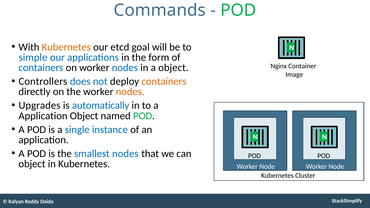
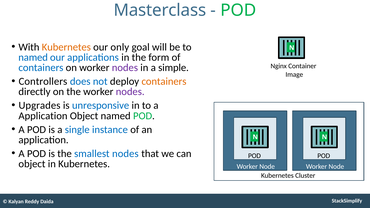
Commands: Commands -> Masterclass (160, 10)
etcd: etcd -> only (120, 47)
simple: simple -> named (33, 57)
nodes colour: blue -> purple (125, 68)
a object: object -> simple (173, 68)
nodes colour: orange -> purple (130, 92)
automatically: automatically -> unresponsive (101, 106)
